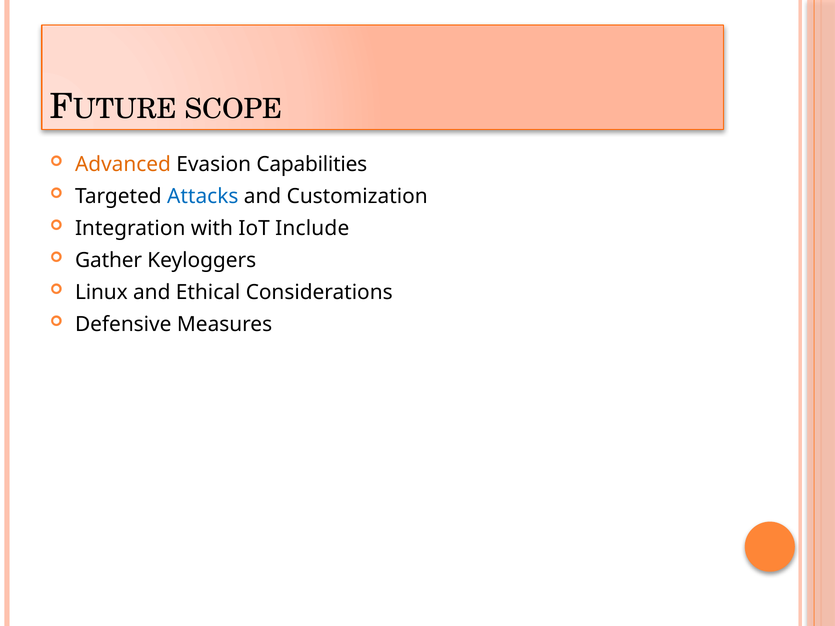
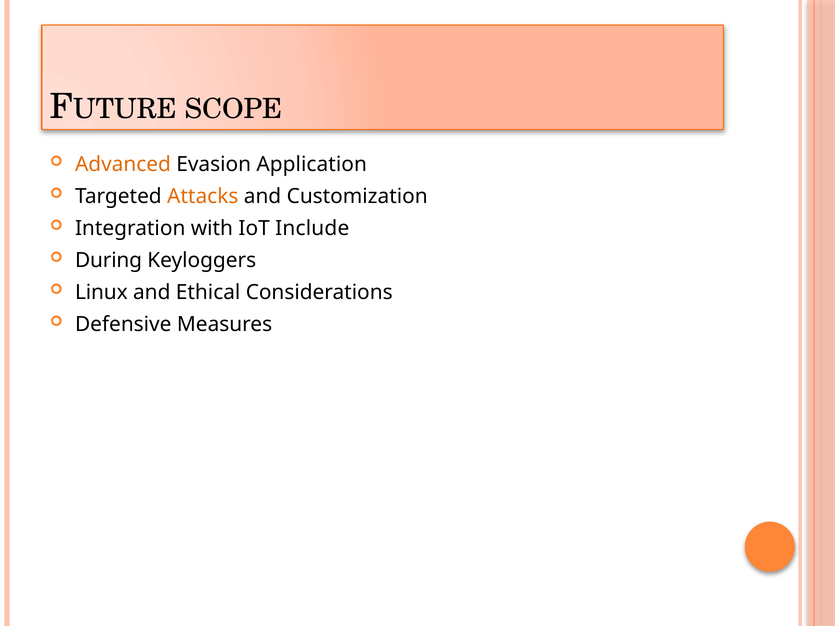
Capabilities: Capabilities -> Application (312, 164)
Attacks colour: blue -> orange (203, 196)
Gather: Gather -> During (109, 260)
